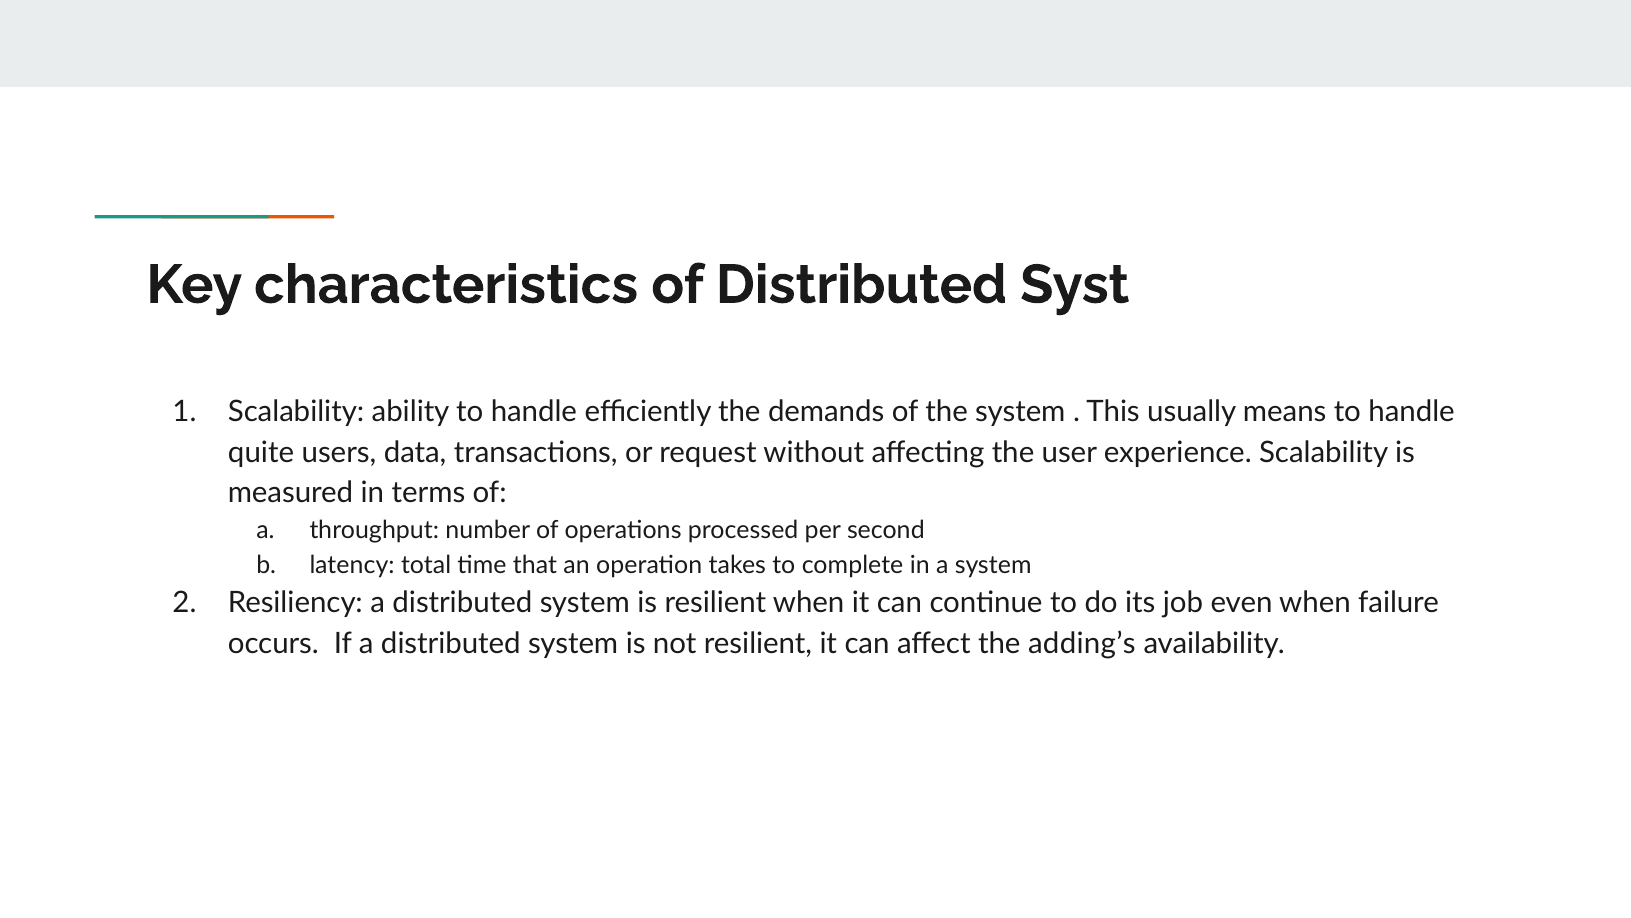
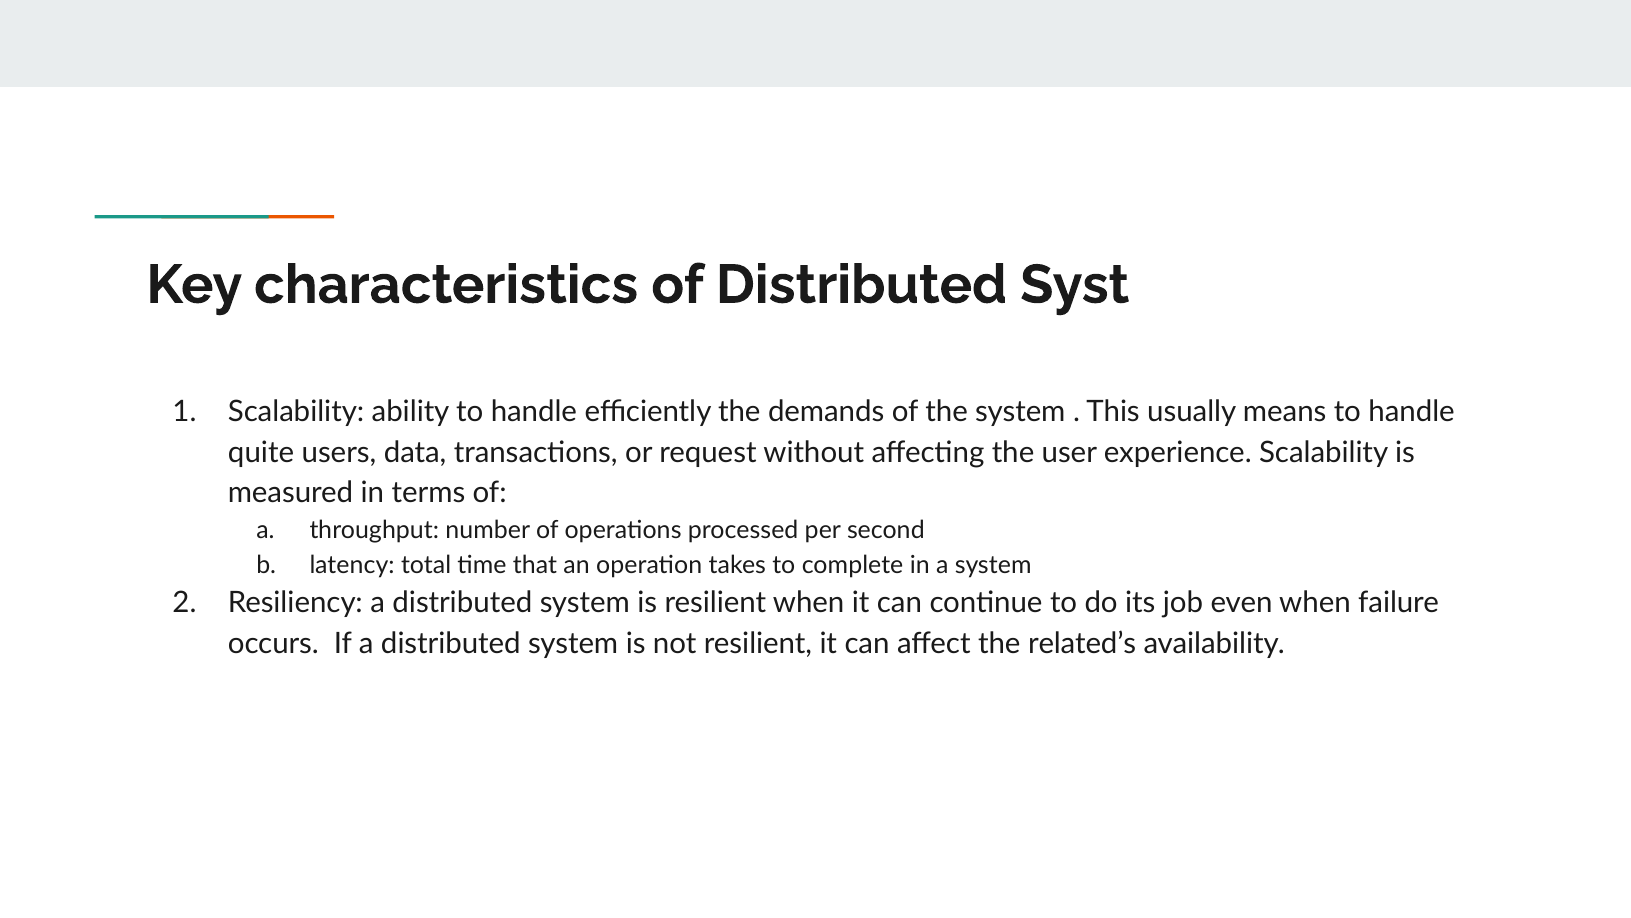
adding’s: adding’s -> related’s (1082, 643)
